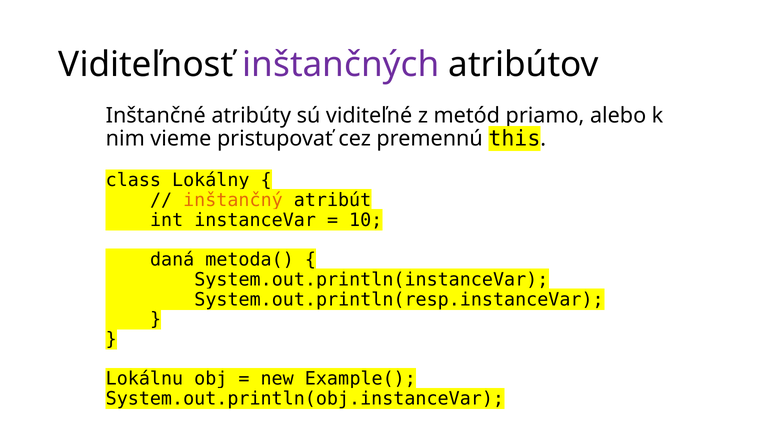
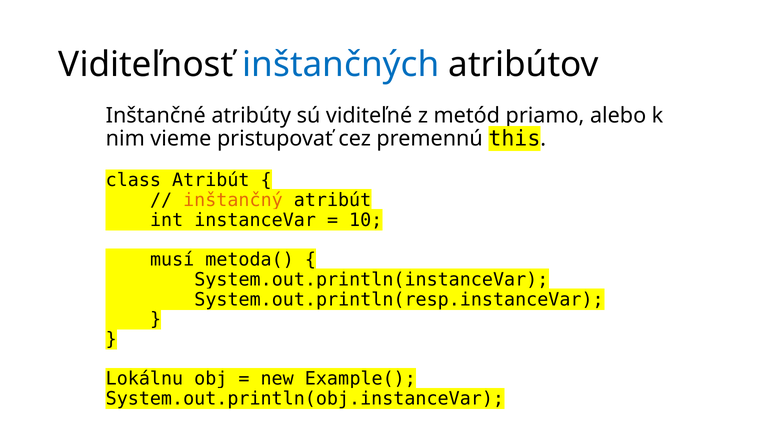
inštančných colour: purple -> blue (341, 64)
class Lokálny: Lokálny -> Atribút (211, 180)
daná: daná -> musí (172, 259)
